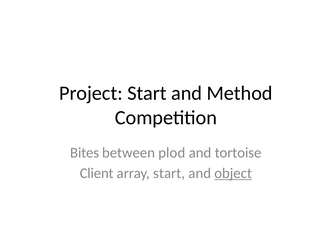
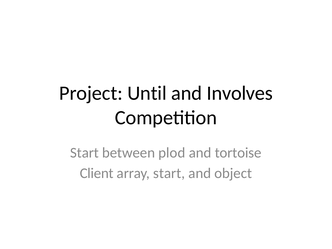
Project Start: Start -> Until (147, 93)
Method: Method -> Involves (240, 93)
Bites: Bites -> Start (85, 153)
object underline: present -> none (233, 173)
